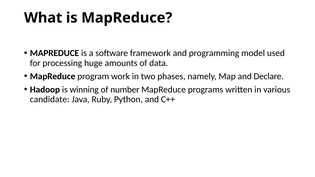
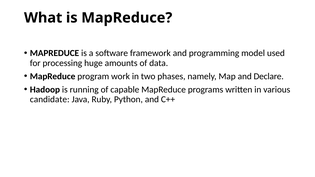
winning: winning -> running (84, 90)
number: number -> capable (125, 90)
